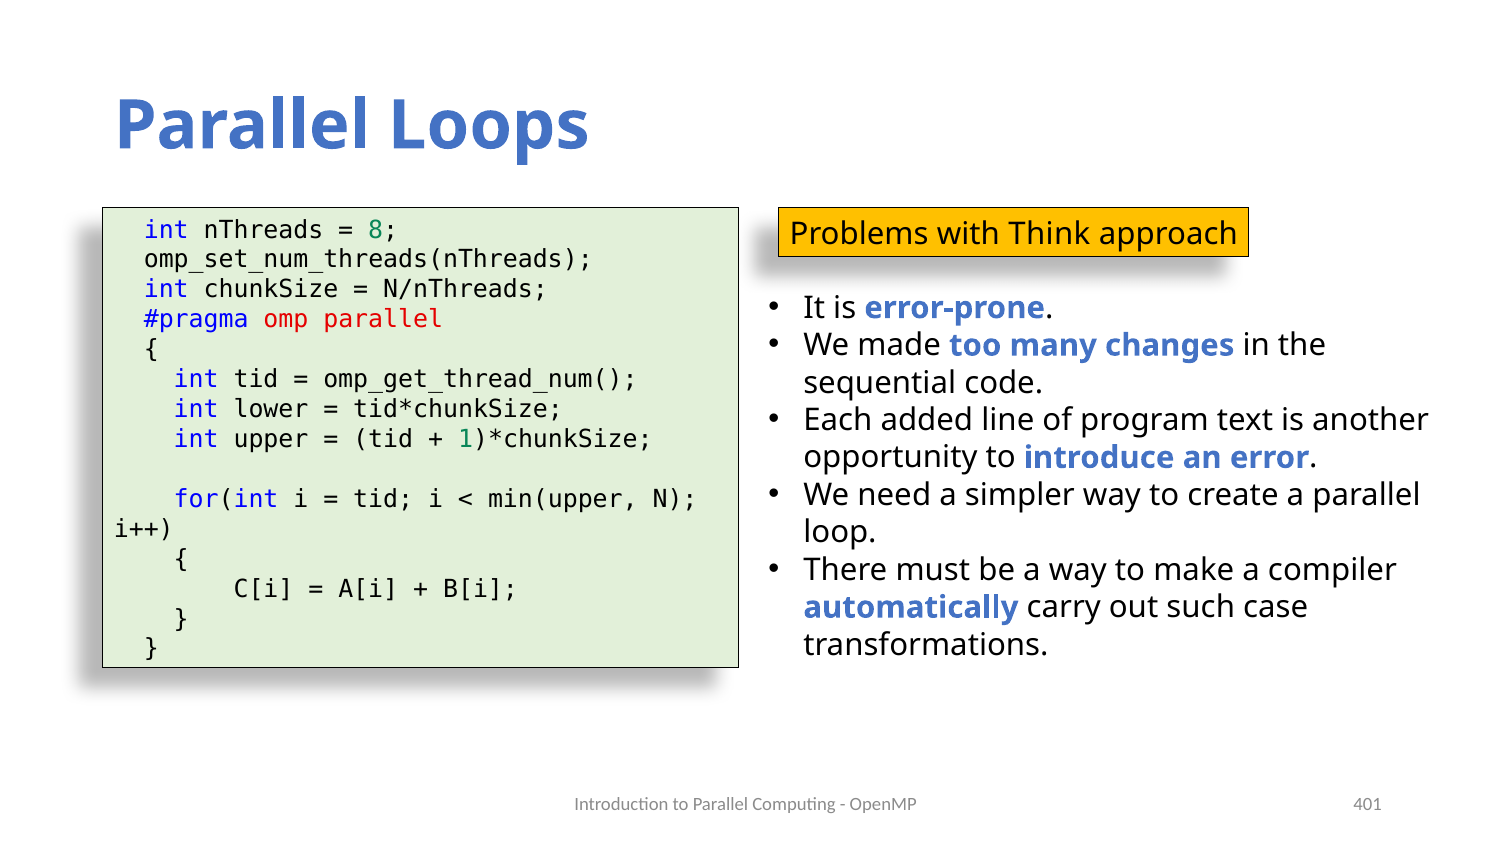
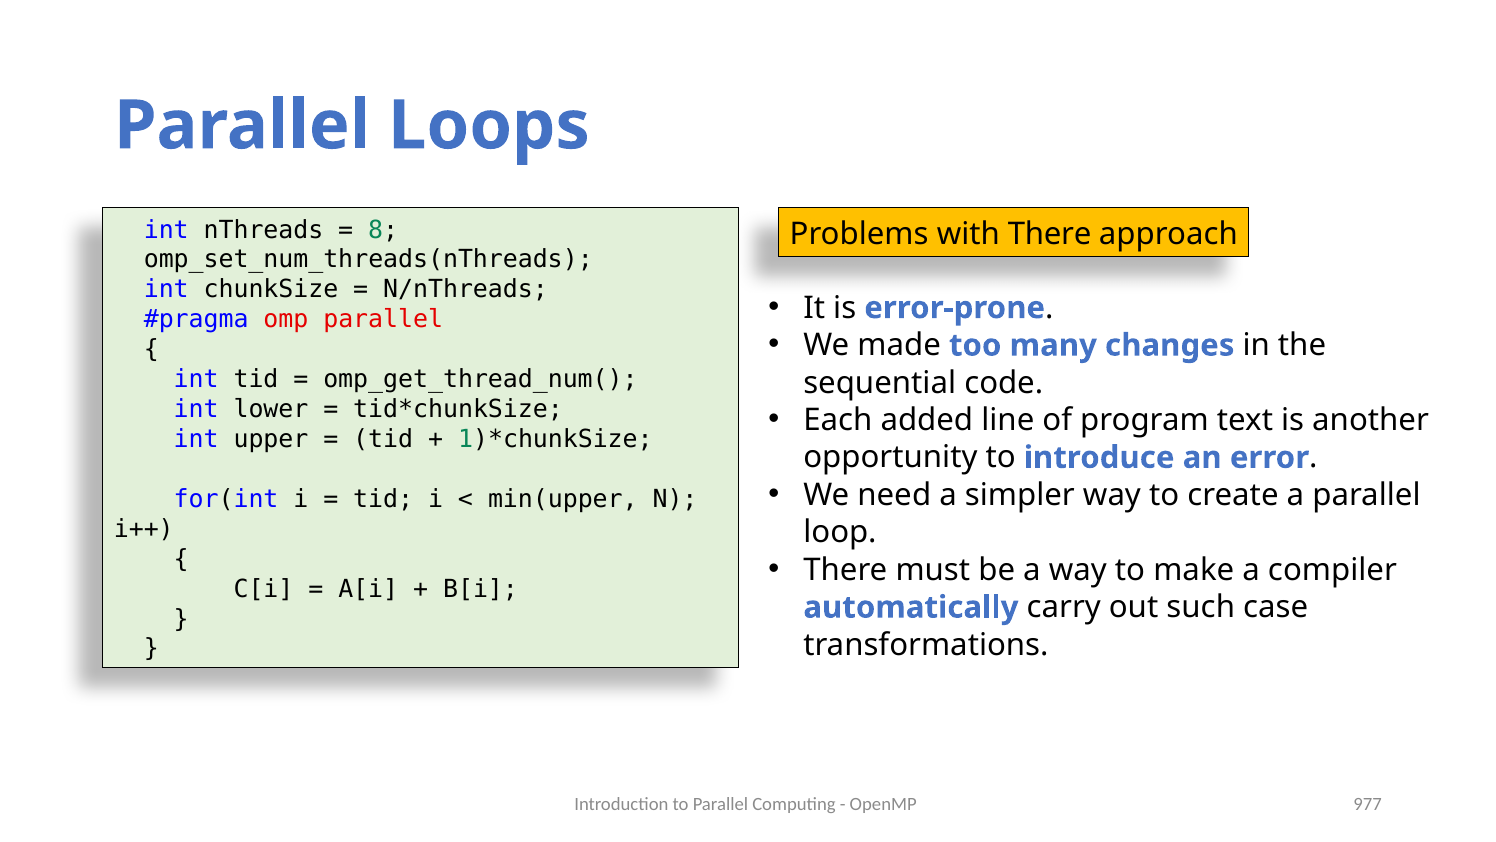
with Think: Think -> There (1050, 234)
401: 401 -> 977 (1368, 803)
